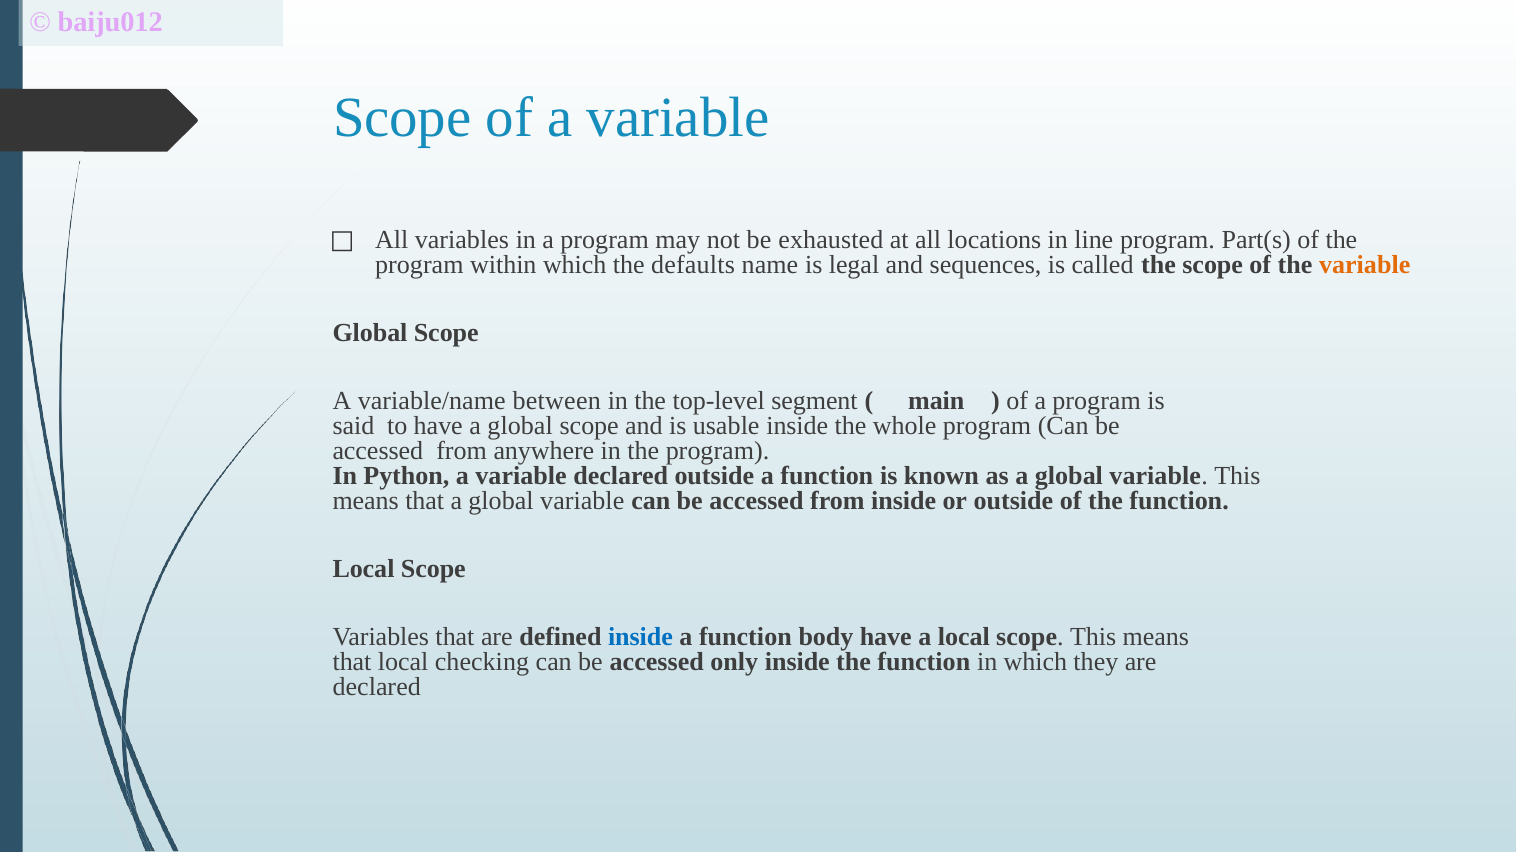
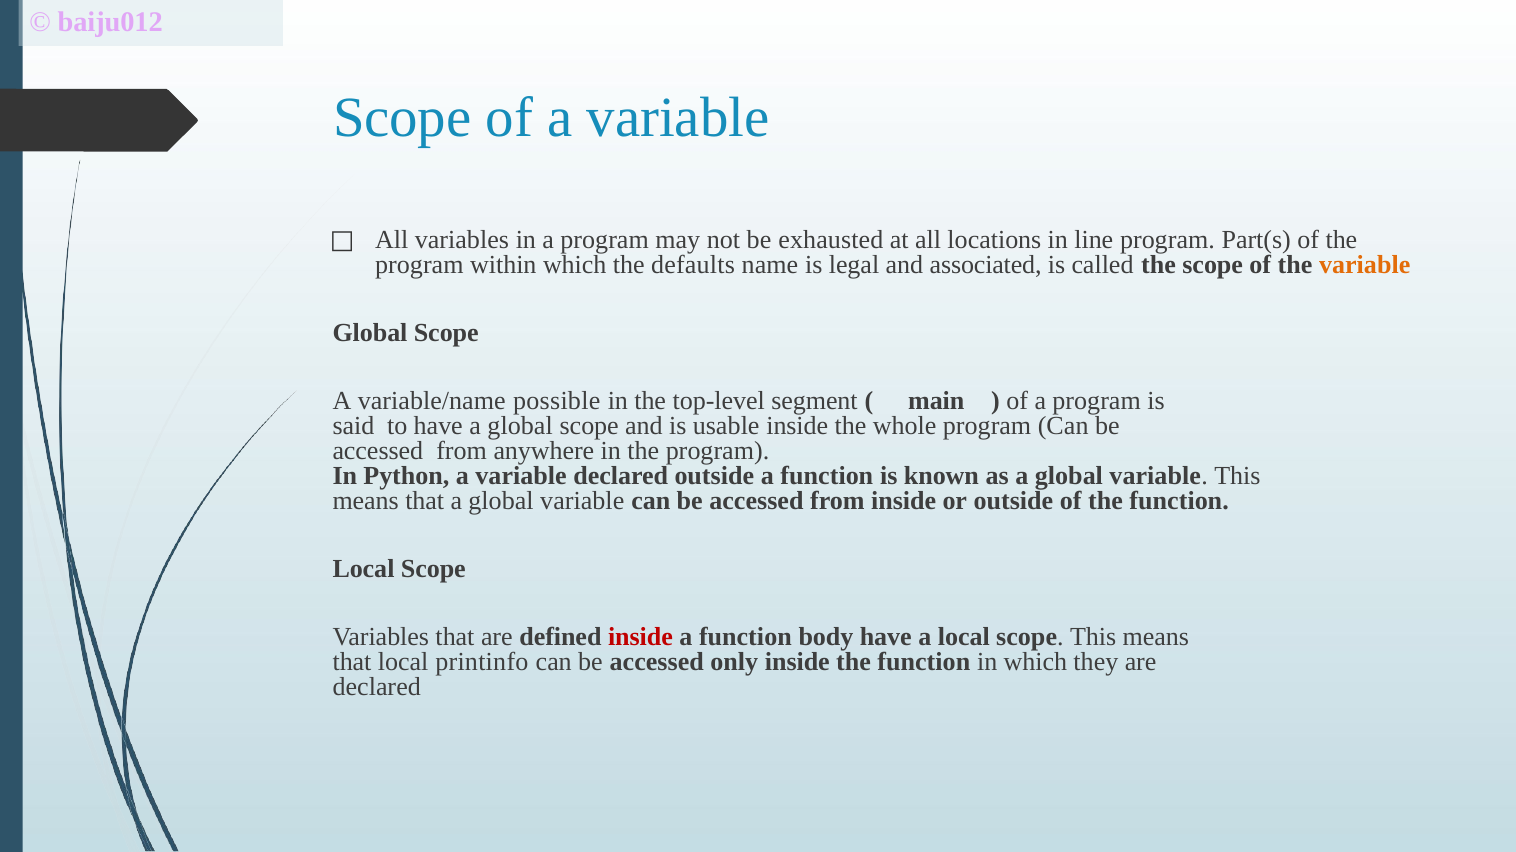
sequences: sequences -> associated (986, 265)
between: between -> possible (557, 401)
inside colour: blue -> red (640, 637)
checking: checking -> printinfo (482, 662)
